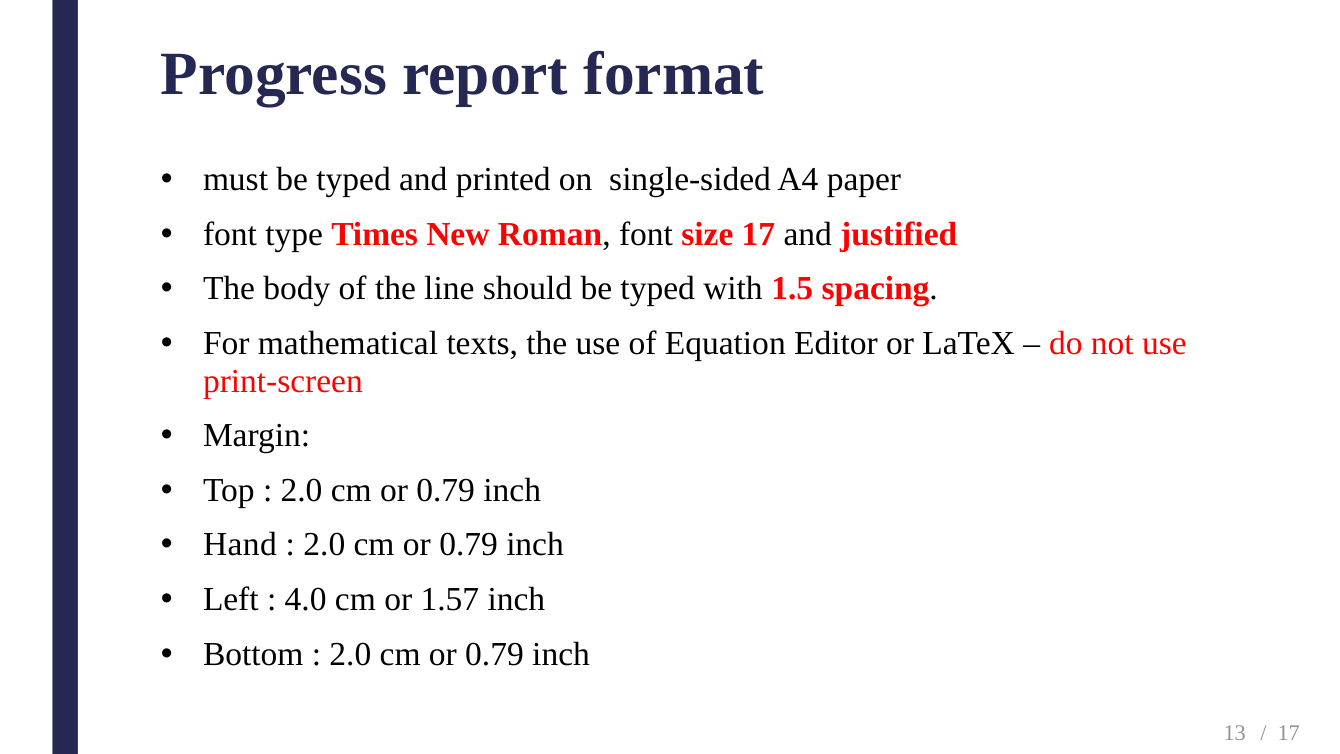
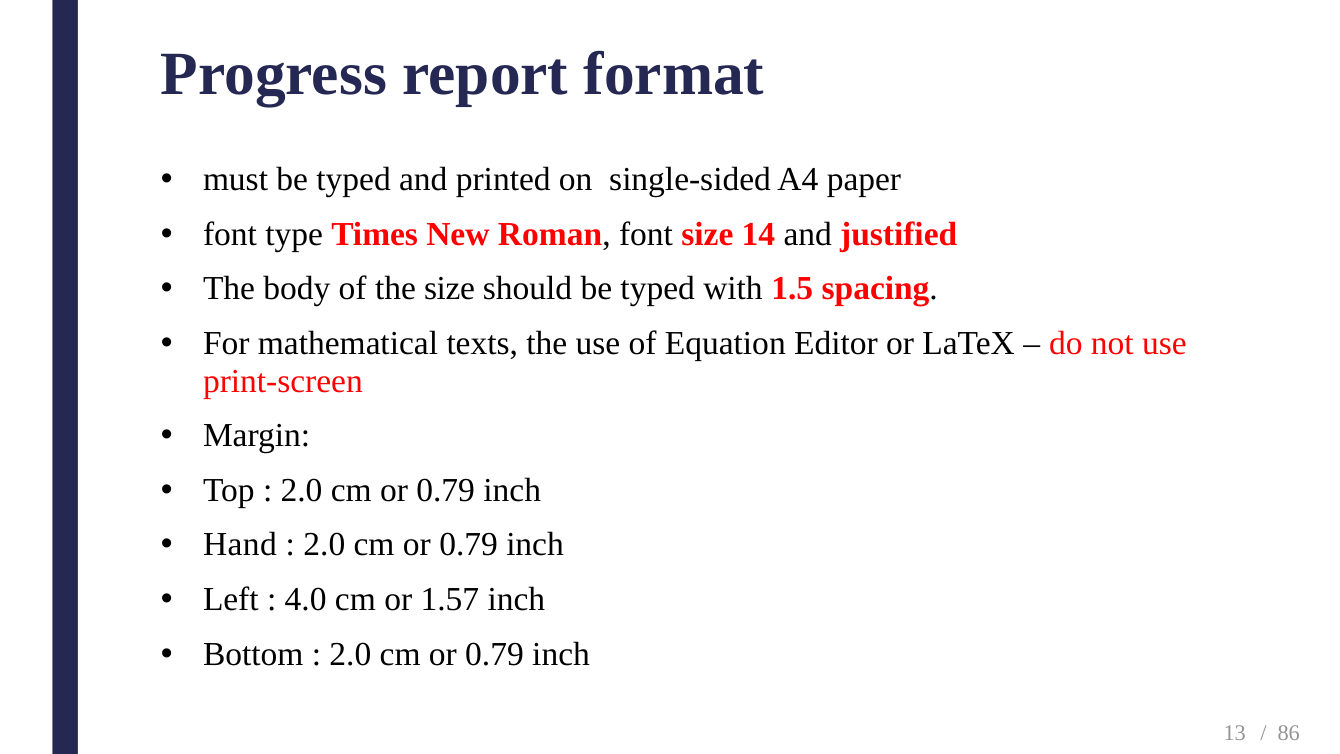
size 17: 17 -> 14 (758, 234)
the line: line -> size (450, 289)
17: 17 -> 86 (1289, 733)
